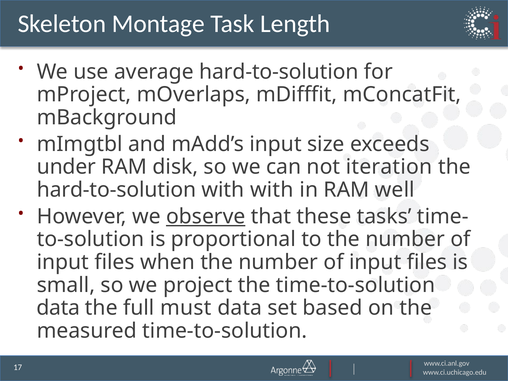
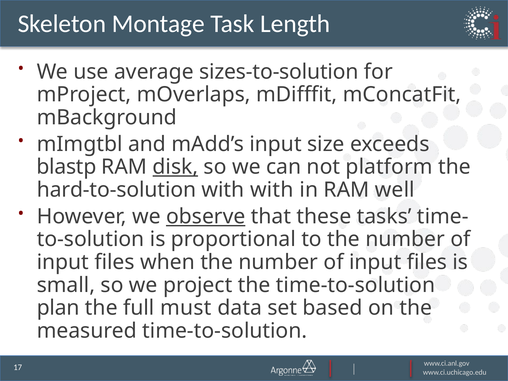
average hard-to-solution: hard-to-solution -> sizes-to-solution (279, 72)
under: under -> blastp (66, 167)
disk underline: none -> present (175, 167)
iteration: iteration -> platform (389, 167)
data: data -> plan (58, 308)
